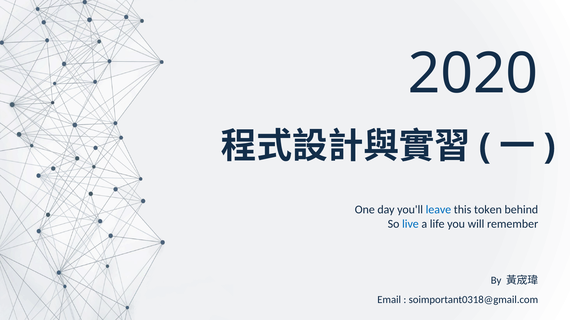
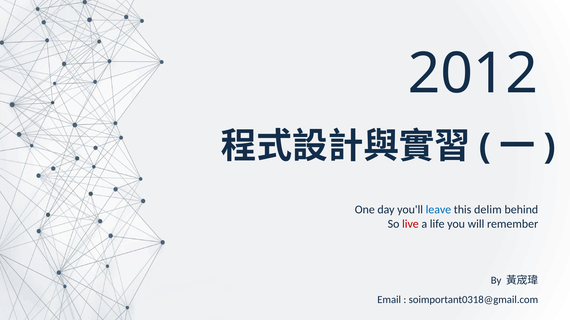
2020: 2020 -> 2012 (473, 74)
token: token -> delim (488, 210)
live colour: blue -> red (410, 224)
